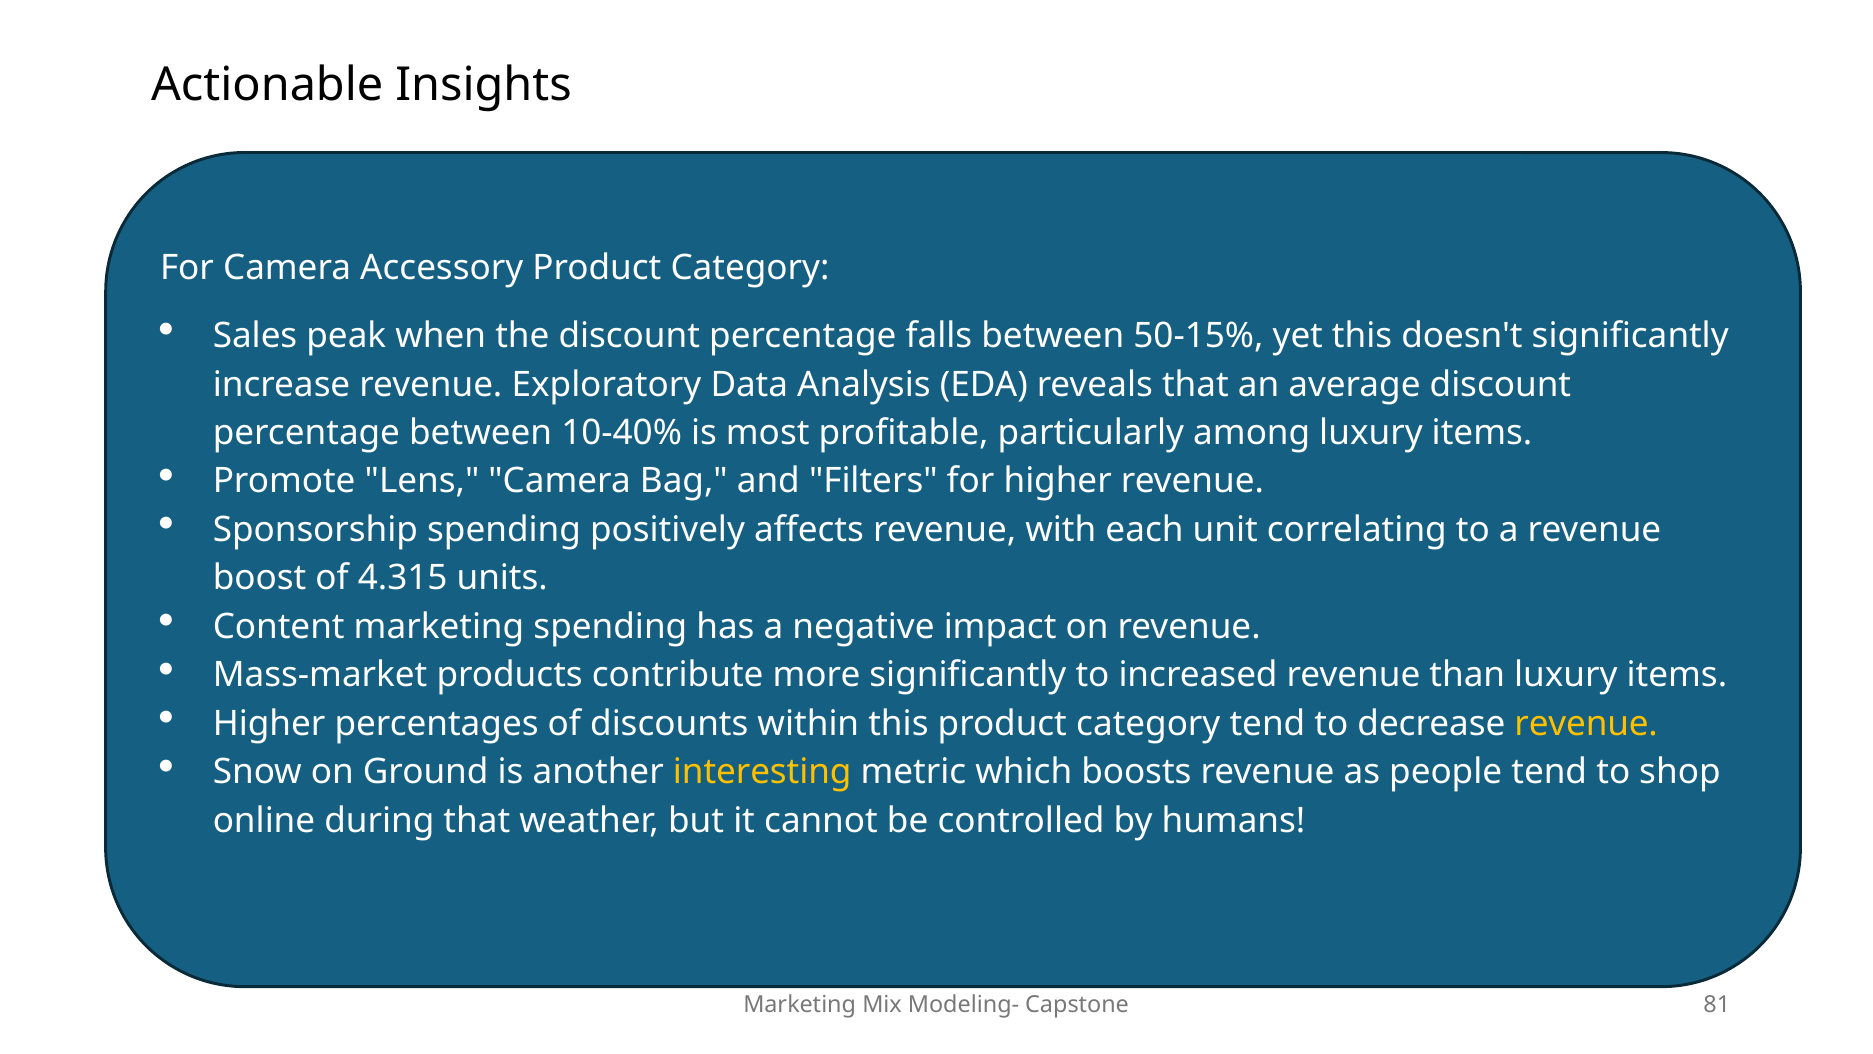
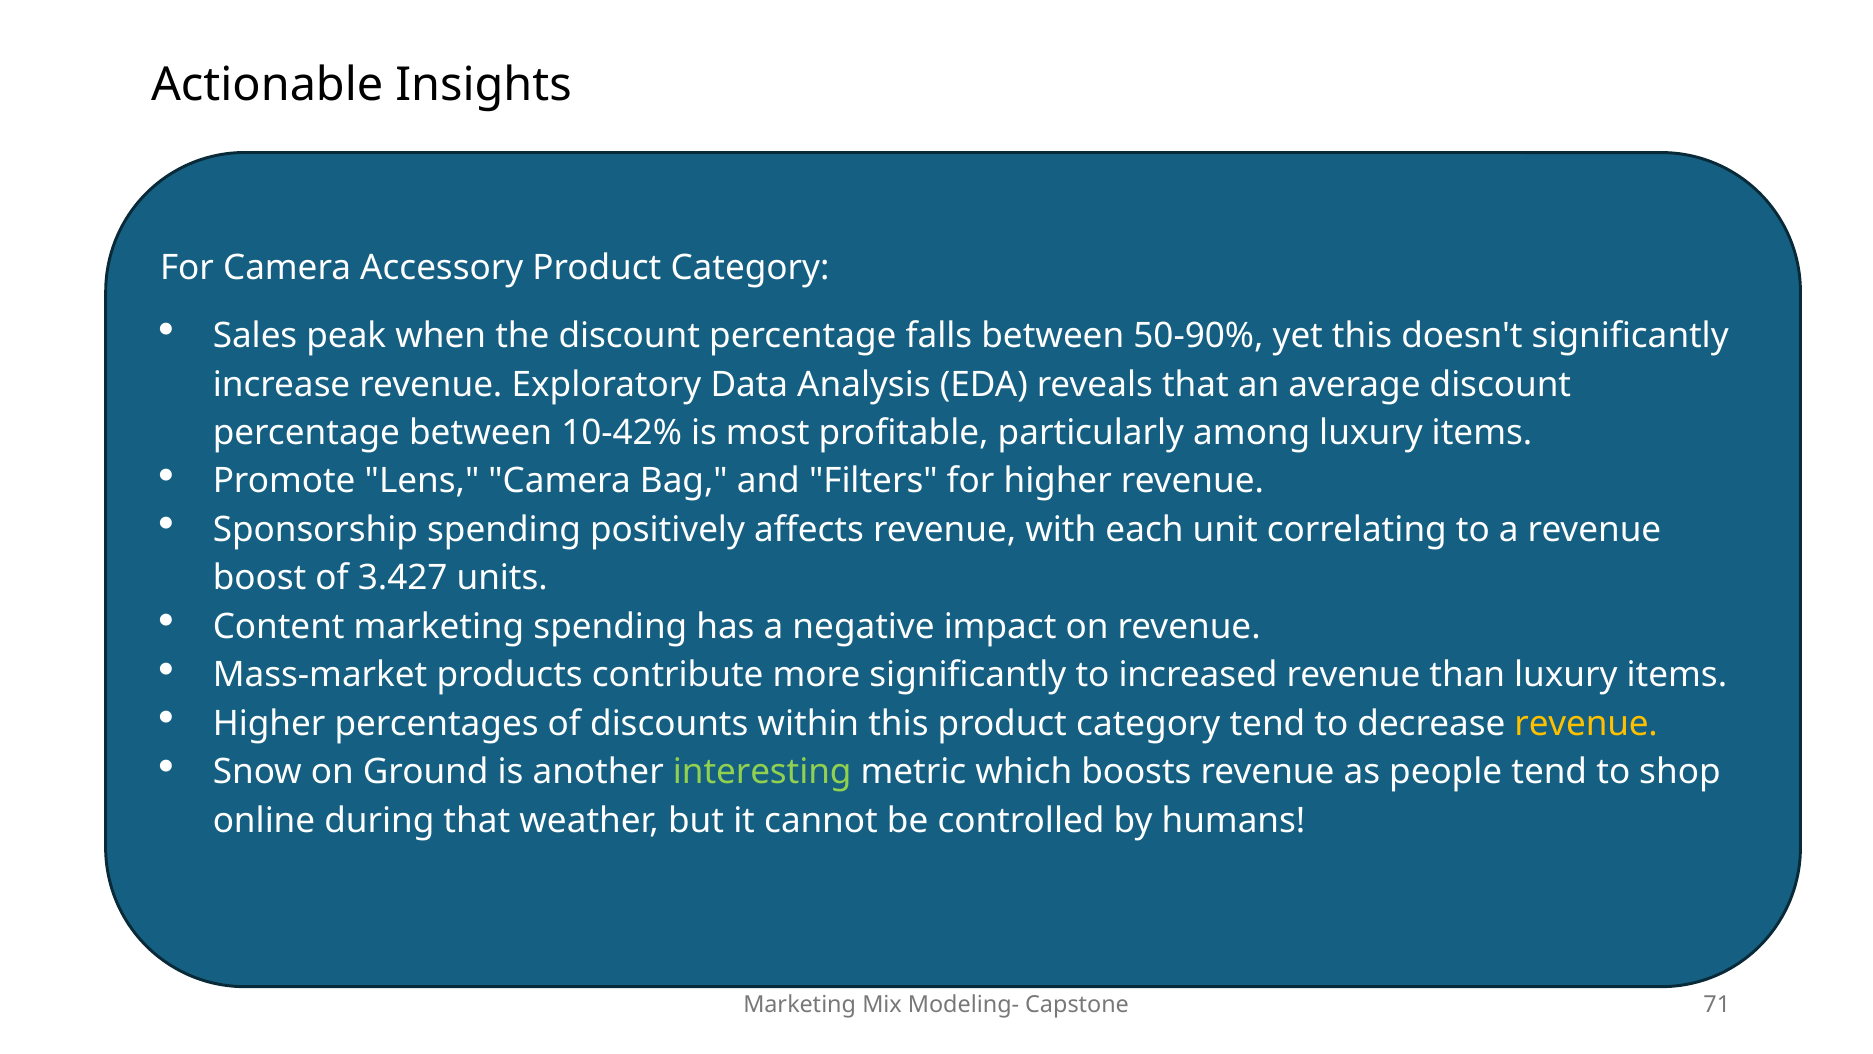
50-15%: 50-15% -> 50-90% (1198, 336)
10-40%: 10-40% -> 10-42% (622, 433)
4.315: 4.315 -> 3.427 (403, 578)
interesting colour: yellow -> light green (762, 772)
81: 81 -> 71 (1717, 1004)
